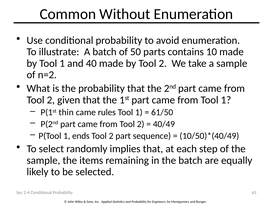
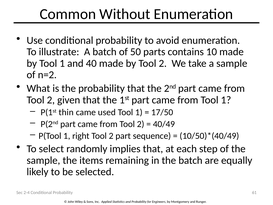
rules: rules -> used (107, 112)
61/50: 61/50 -> 17/50 (162, 112)
ends: ends -> right (81, 136)
